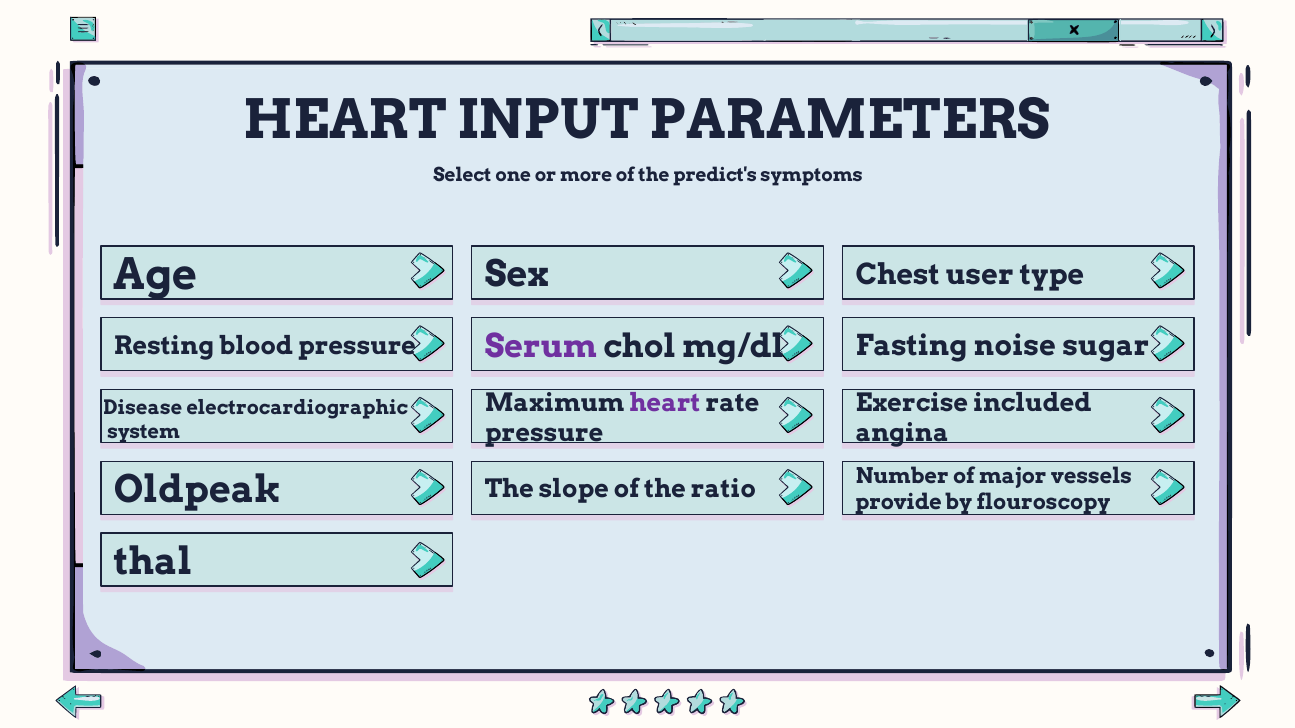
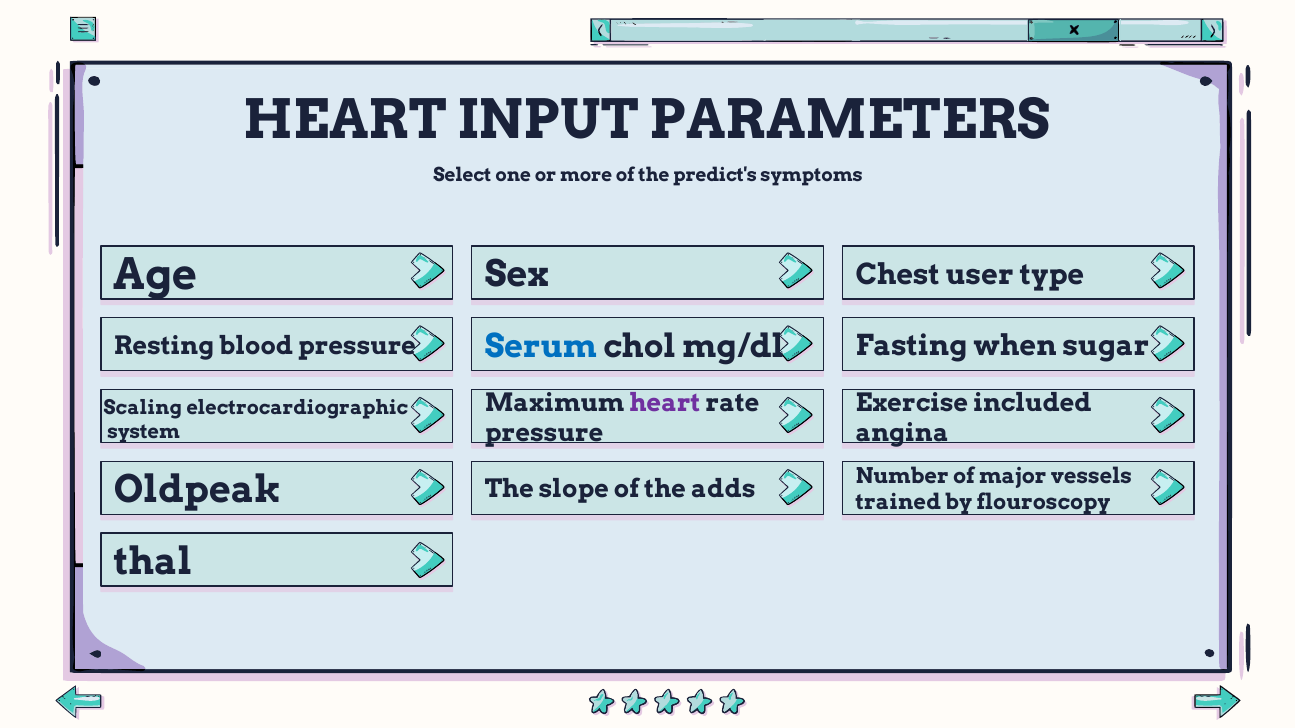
Serum colour: purple -> blue (541, 347)
noise: noise -> when (1015, 347)
Disease: Disease -> Scaling (143, 409)
ratio: ratio -> adds (723, 490)
provide: provide -> trained (898, 503)
